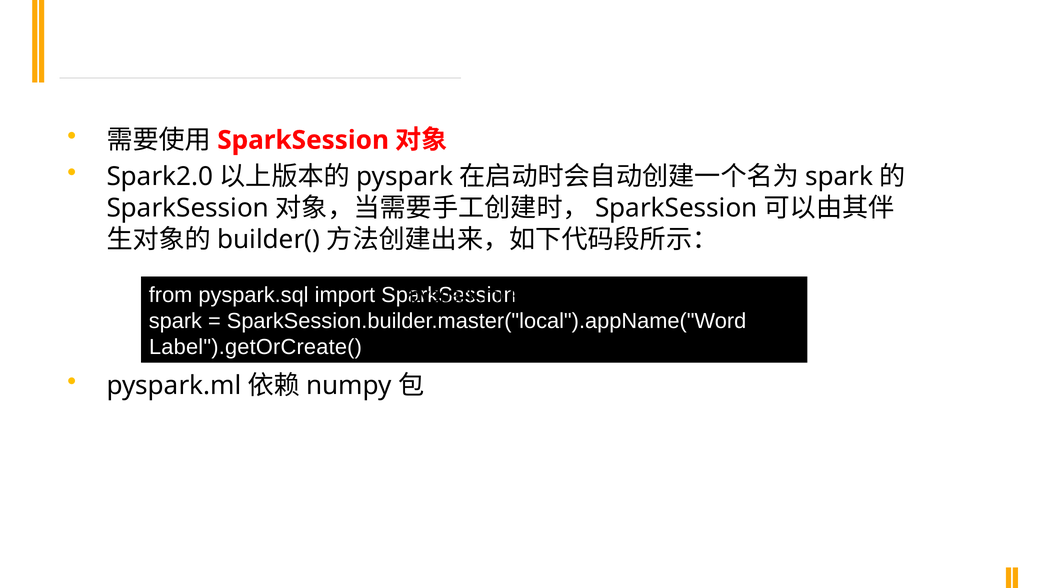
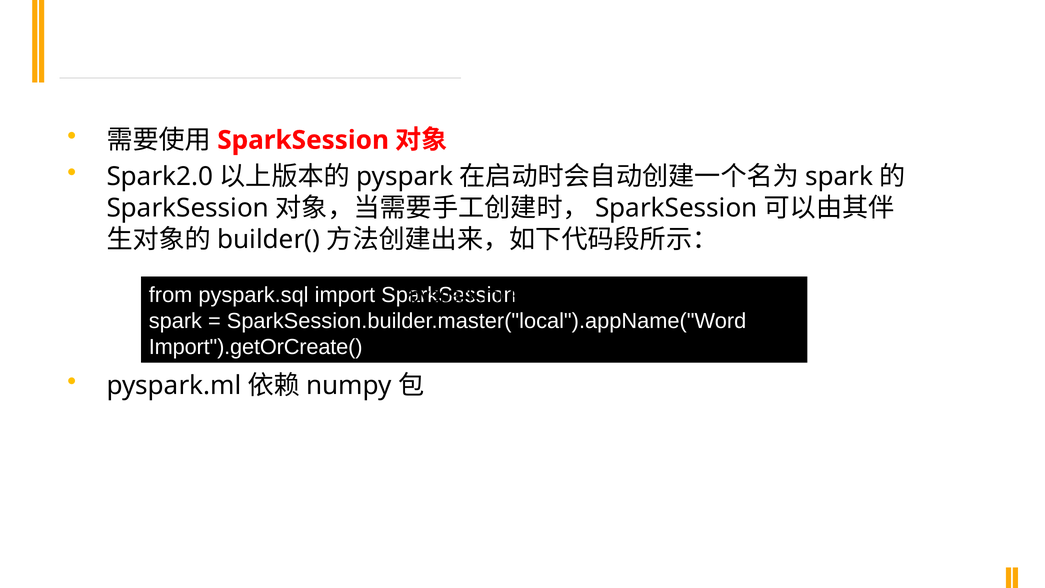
Label").getOrCreate(: Label").getOrCreate( -> Import").getOrCreate( (256, 347)
